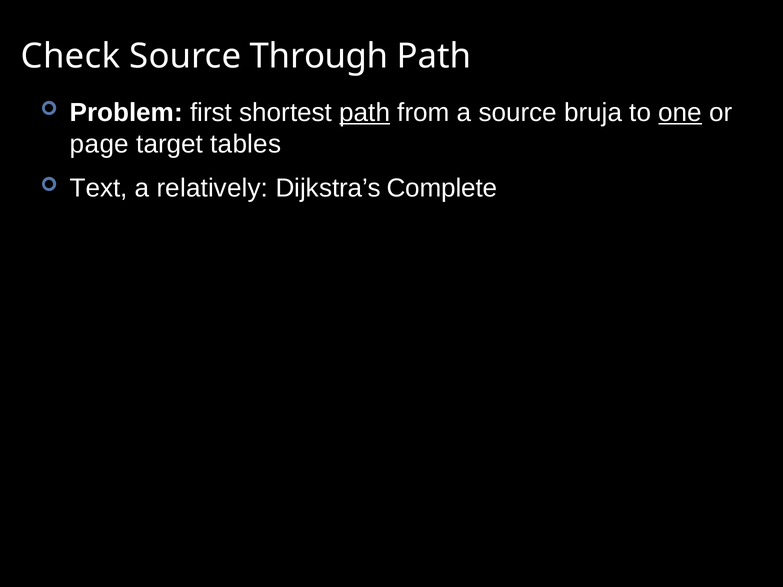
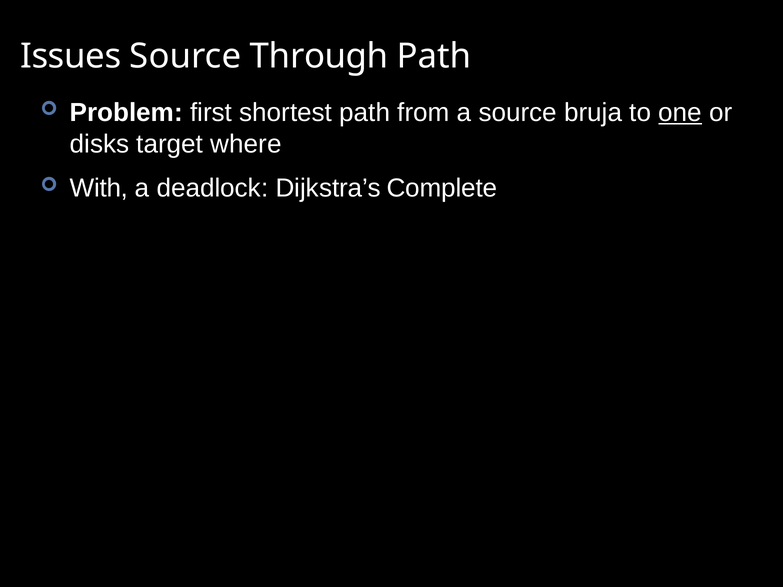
Check: Check -> Issues (71, 56)
path underline: present -> none (365, 113)
page: page -> disks (100, 144)
tables: tables -> where (246, 144)
Text: Text -> With (99, 188)
relatively: relatively -> deadlock (212, 188)
